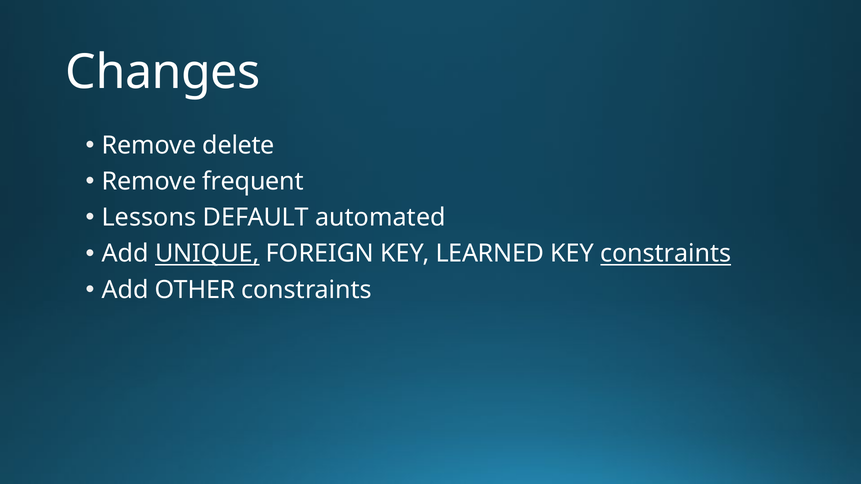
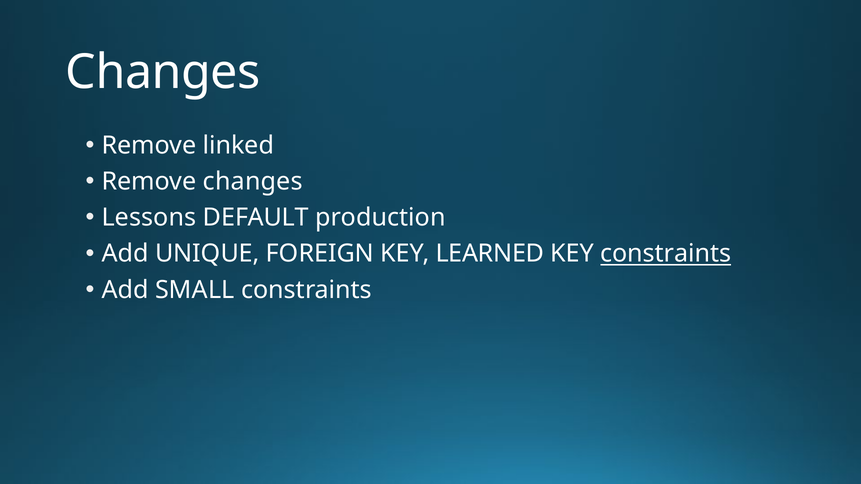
delete: delete -> linked (238, 146)
Remove frequent: frequent -> changes (253, 182)
automated: automated -> production (380, 218)
UNIQUE underline: present -> none (207, 254)
OTHER: OTHER -> SMALL (195, 290)
